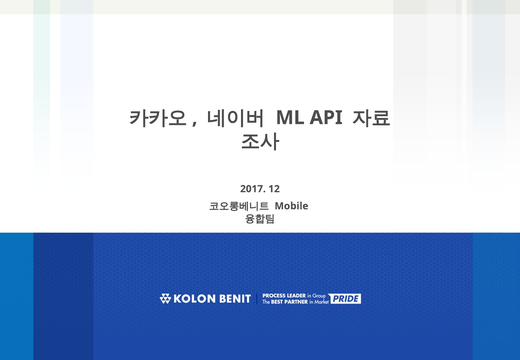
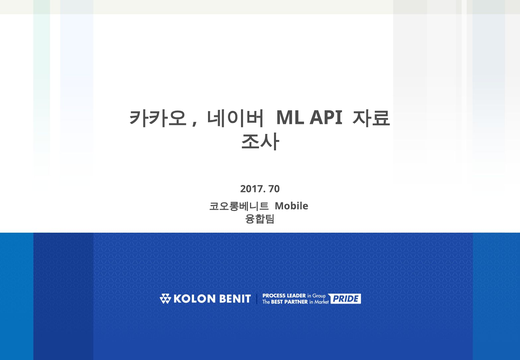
12: 12 -> 70 (274, 189)
